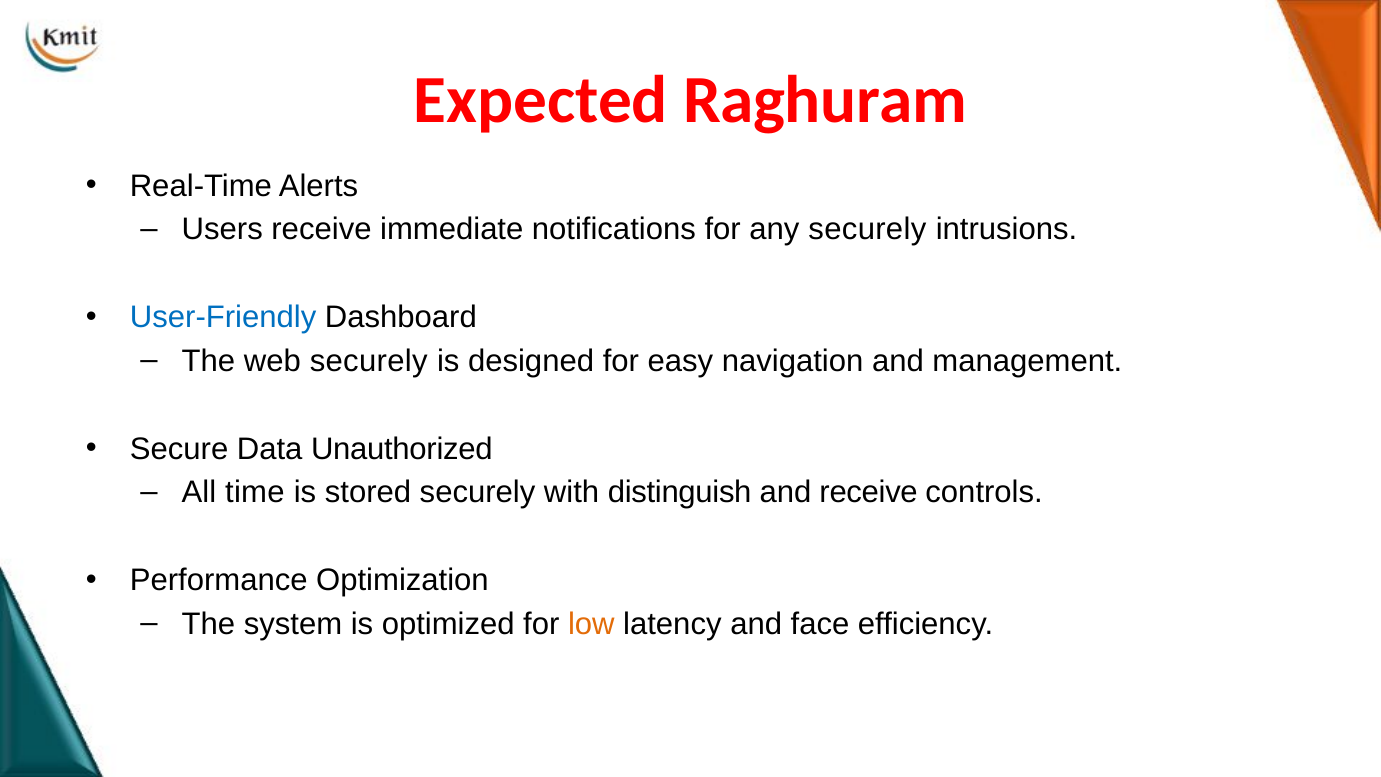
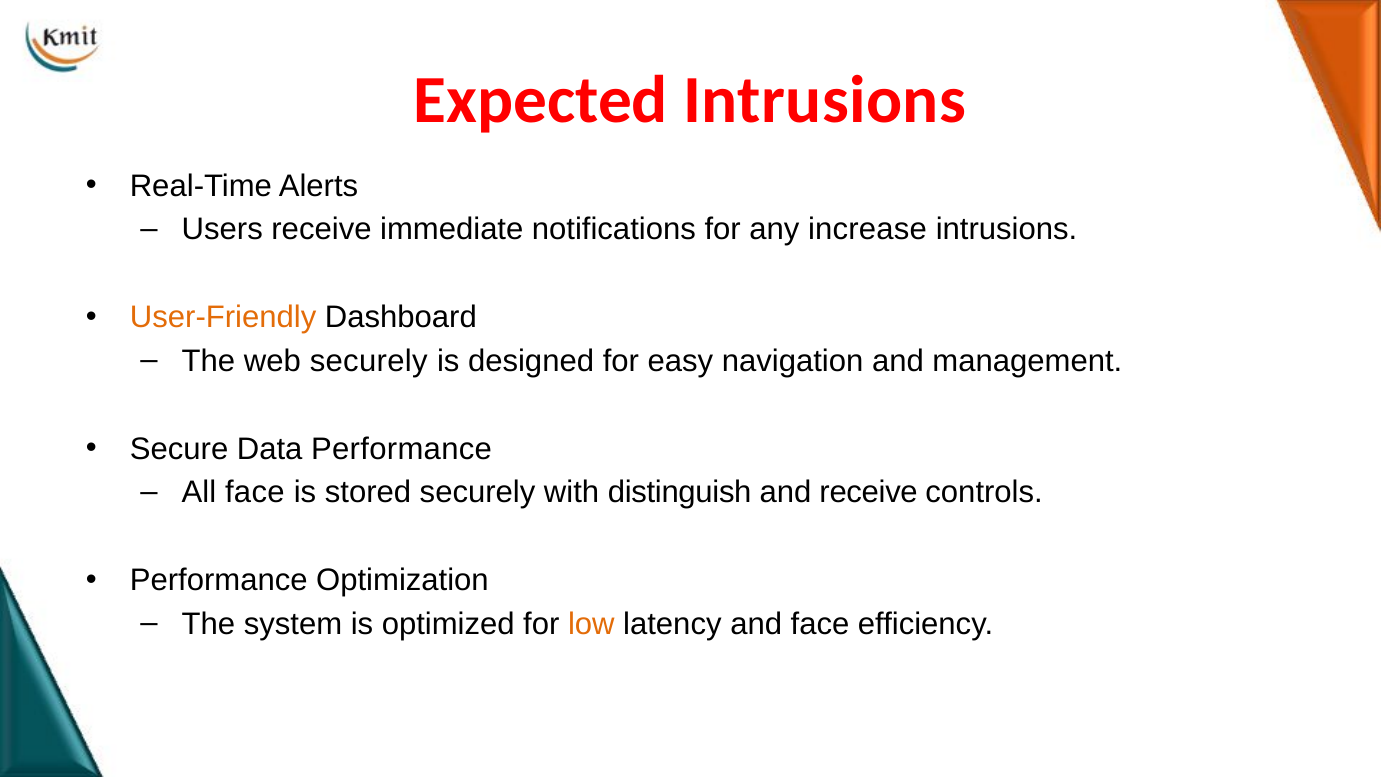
Expected Raghuram: Raghuram -> Intrusions (825, 101)
any securely: securely -> increase (867, 229)
User-Friendly colour: blue -> orange (223, 317)
Data Unauthorized: Unauthorized -> Performance (402, 449)
All time: time -> face (255, 492)
